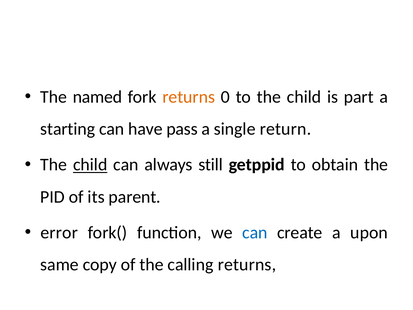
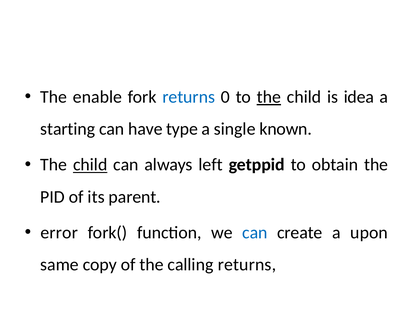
named: named -> enable (97, 97)
returns colour: orange -> blue (189, 97)
the underline: none -> present (269, 97)
part: part -> idea (359, 97)
pass: pass -> type (182, 129)
return: return -> known (286, 129)
still: still -> left (211, 165)
